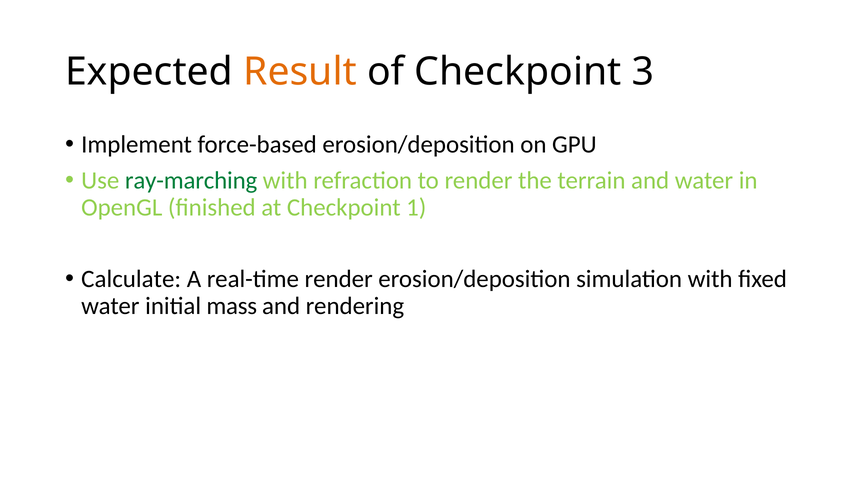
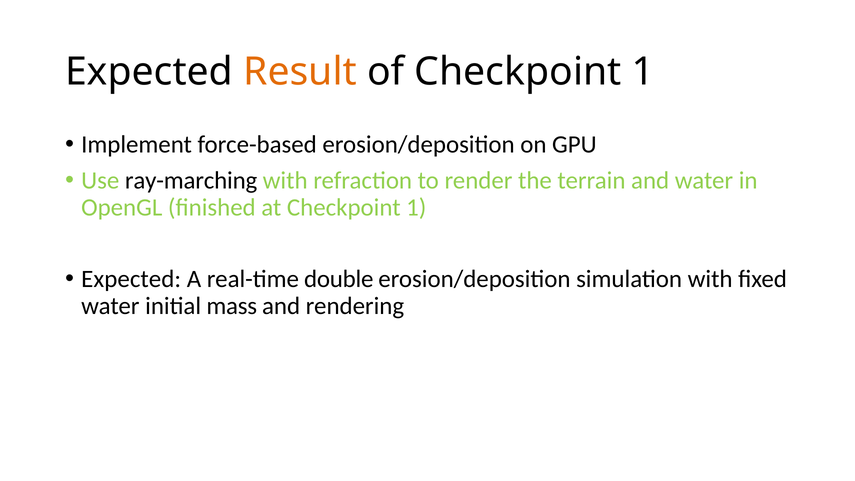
of Checkpoint 3: 3 -> 1 (643, 72)
ray-marching colour: green -> black (191, 180)
Calculate: Calculate -> Expected (131, 279)
real-time render: render -> double (339, 279)
